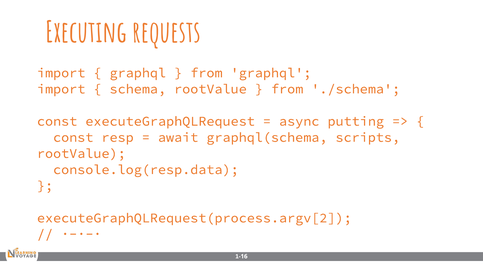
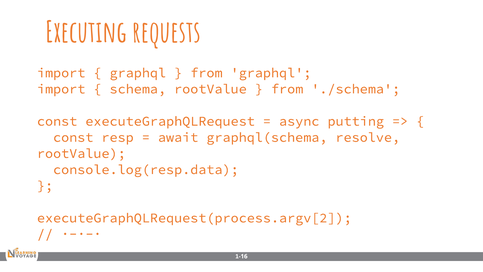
scripts: scripts -> resolve (368, 137)
